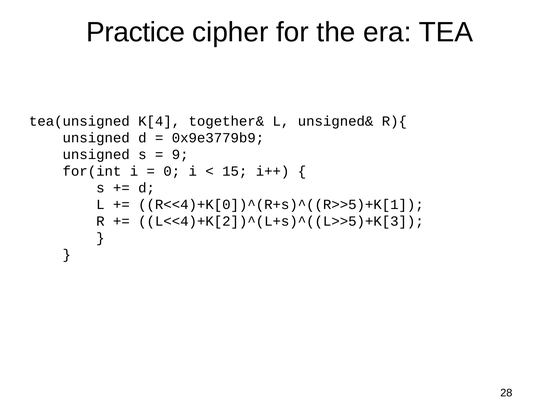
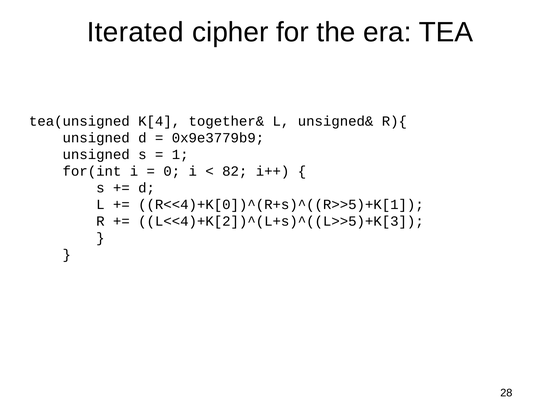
Practice: Practice -> Iterated (135, 32)
9: 9 -> 1 (180, 154)
15: 15 -> 82 (235, 171)
